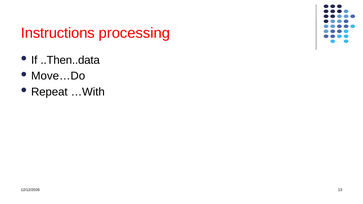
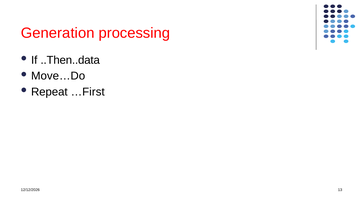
Instructions: Instructions -> Generation (58, 33)
…With: …With -> …First (88, 92)
